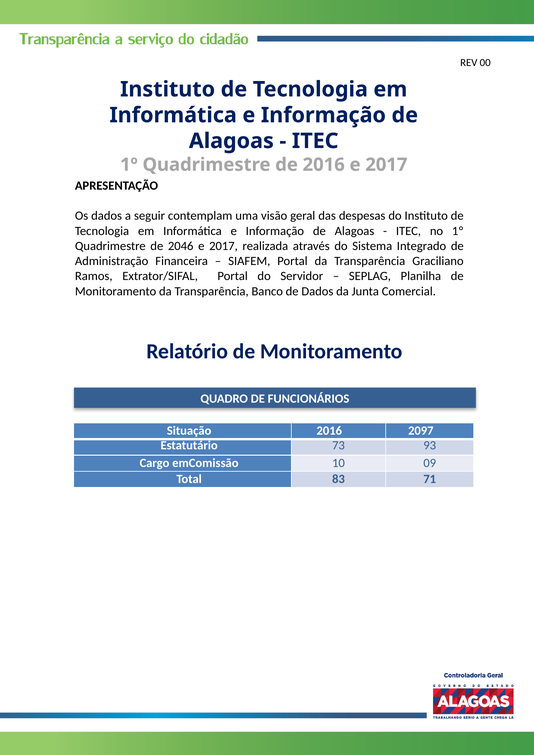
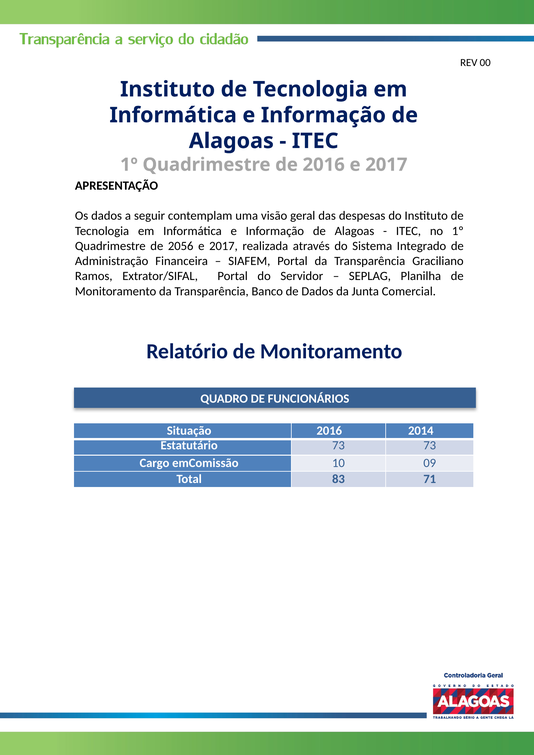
2046: 2046 -> 2056 (181, 246)
2097: 2097 -> 2014 (421, 431)
73 93: 93 -> 73 (430, 446)
